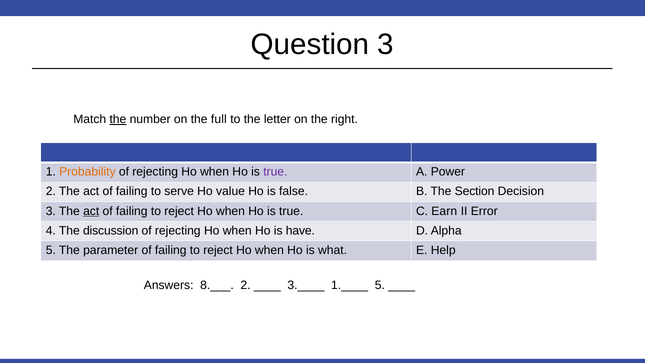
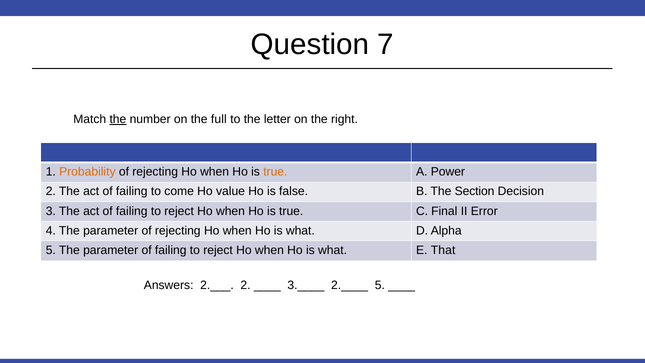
Question 3: 3 -> 7 (386, 44)
true colour: purple -> orange (275, 172)
serve: serve -> come (179, 191)
act underline: present -> none (91, 211)
Earn: Earn -> Final (444, 211)
4 The discussion: discussion -> parameter (111, 231)
have: have -> what (300, 231)
Help: Help -> That (443, 250)
8.___: 8.___ -> 2.___ (217, 285)
1.____: 1.____ -> 2.____ (350, 285)
